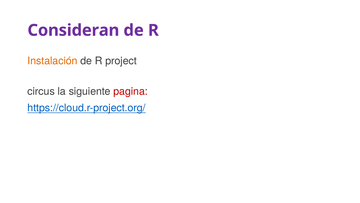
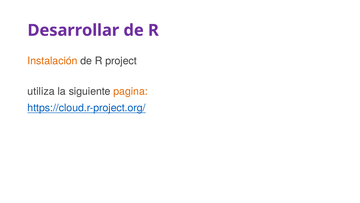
Consideran: Consideran -> Desarrollar (73, 30)
circus: circus -> utiliza (41, 91)
pagina colour: red -> orange (131, 91)
